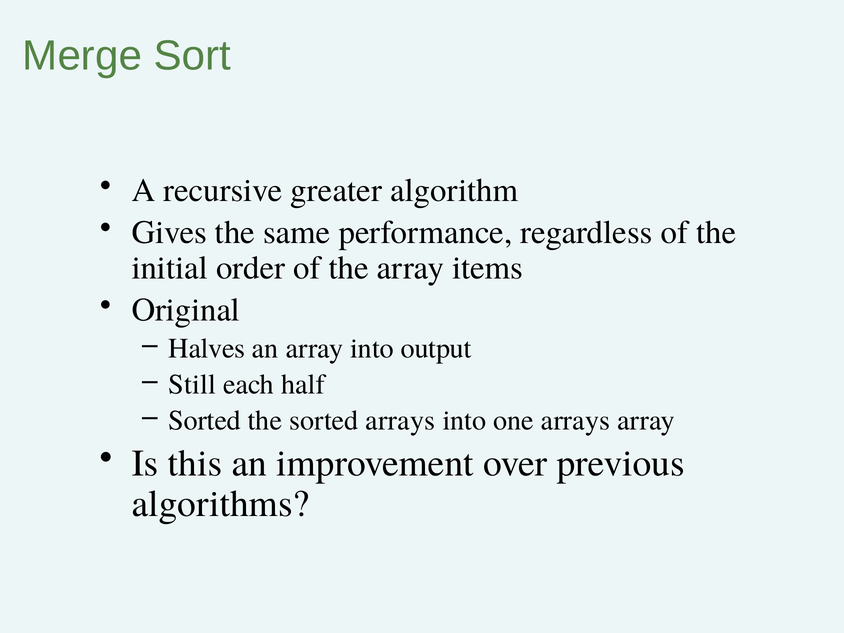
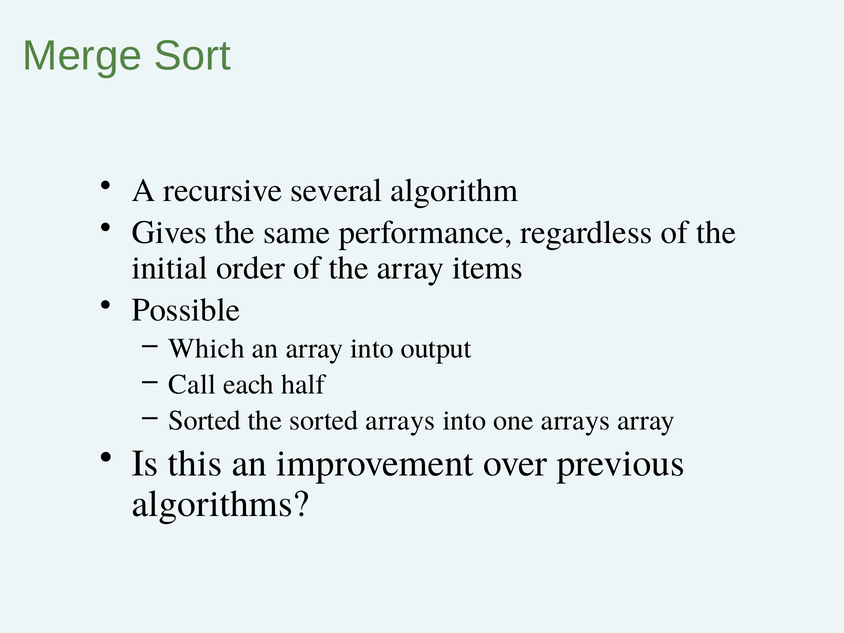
greater: greater -> several (336, 191)
Original: Original -> Possible (186, 310)
Halves: Halves -> Which (207, 349)
Still: Still -> Call (192, 385)
